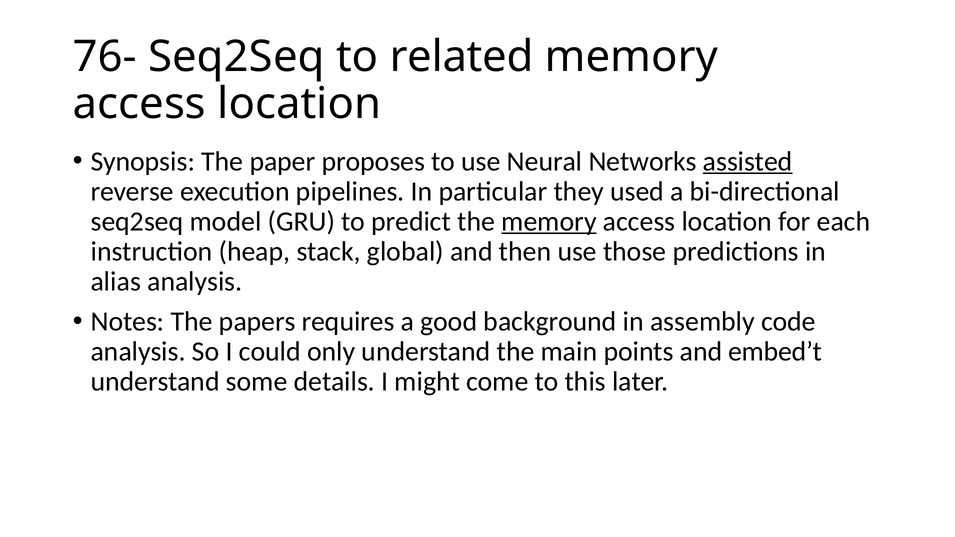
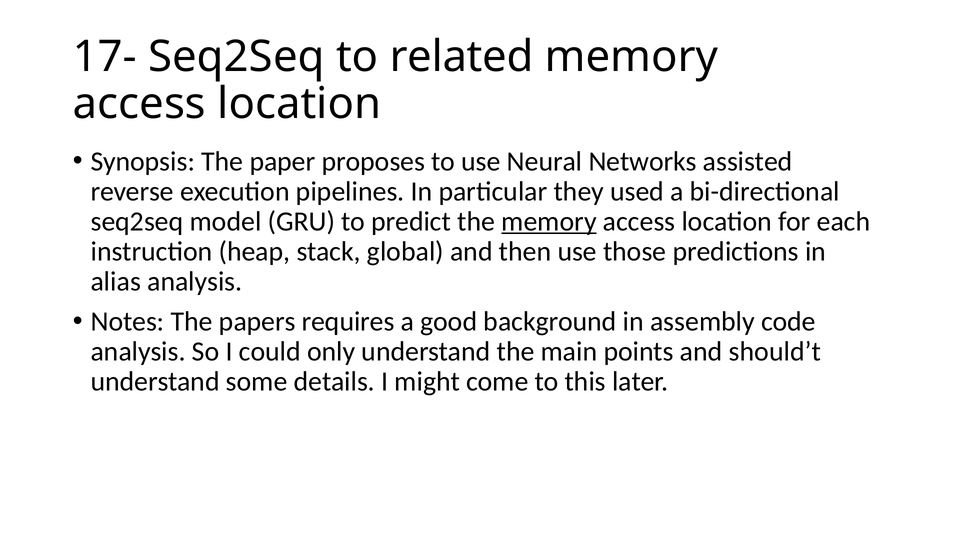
76-: 76- -> 17- (105, 57)
assisted underline: present -> none (748, 161)
embed’t: embed’t -> should’t (775, 352)
